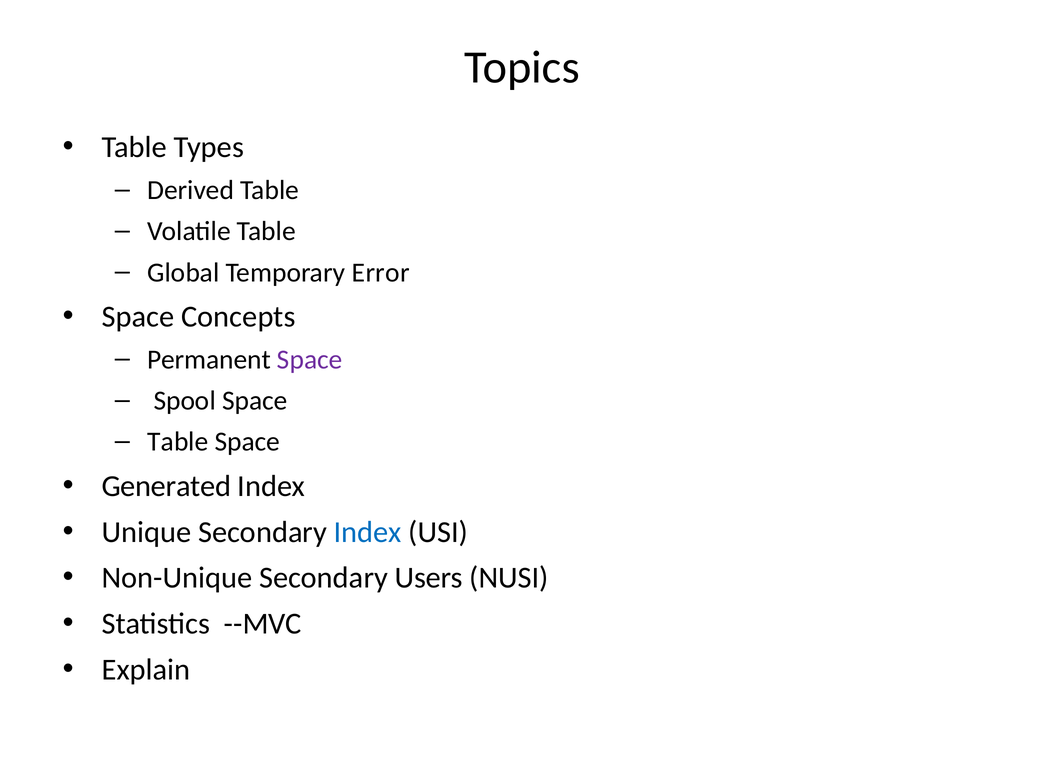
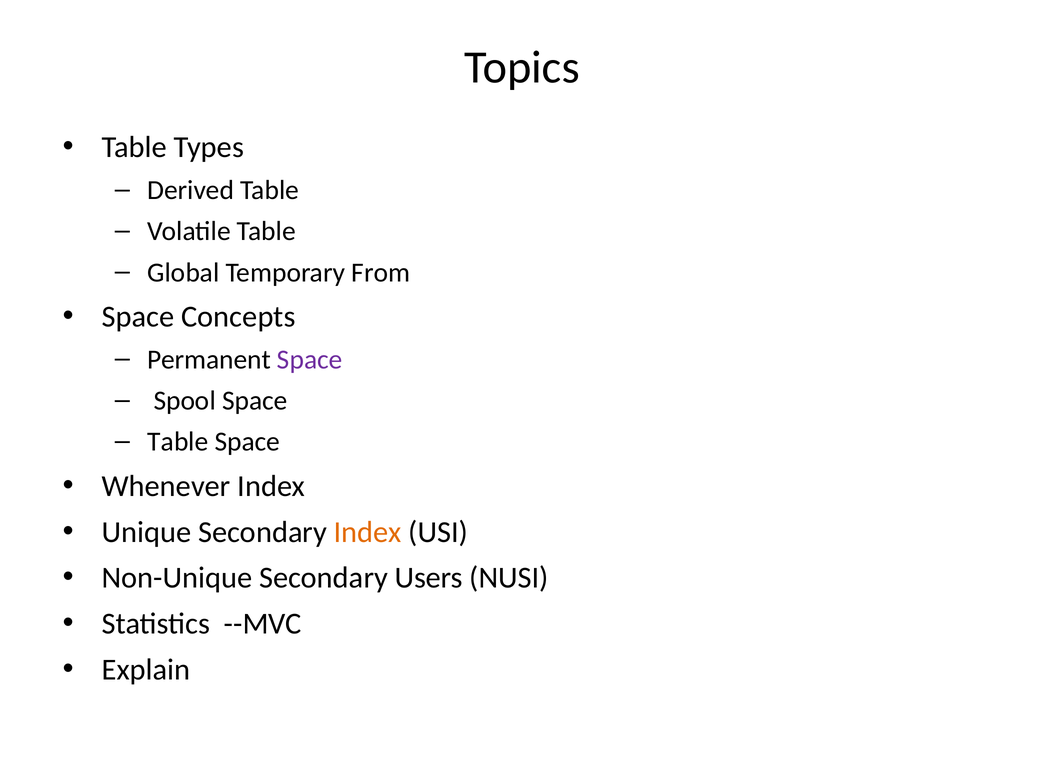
Error: Error -> From (381, 273)
Generated: Generated -> Whenever (166, 486)
Index colour: blue -> orange (368, 532)
